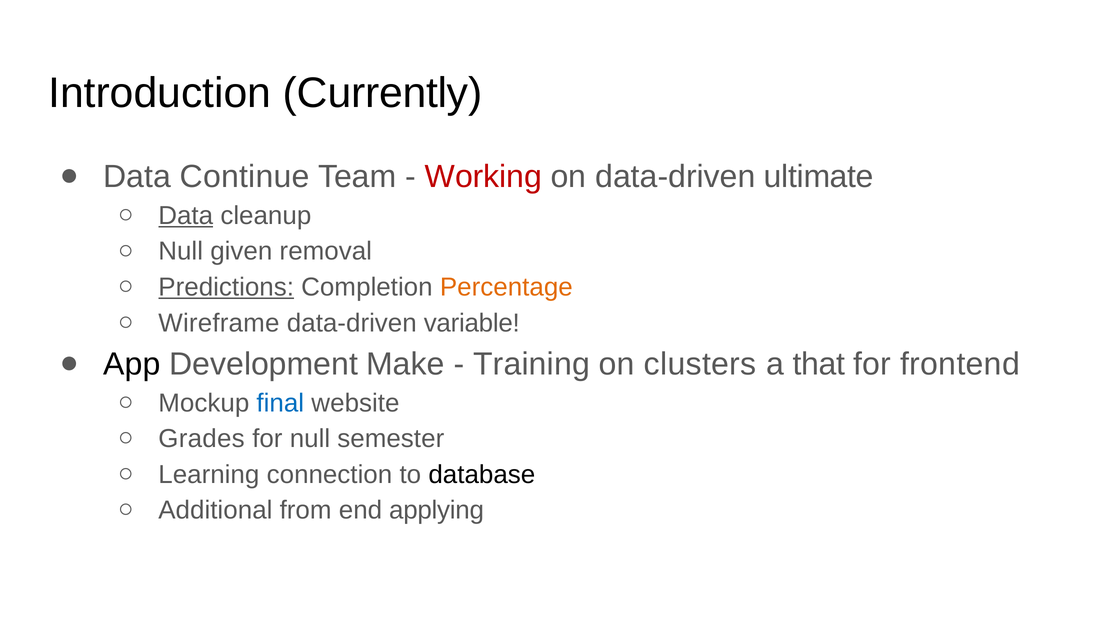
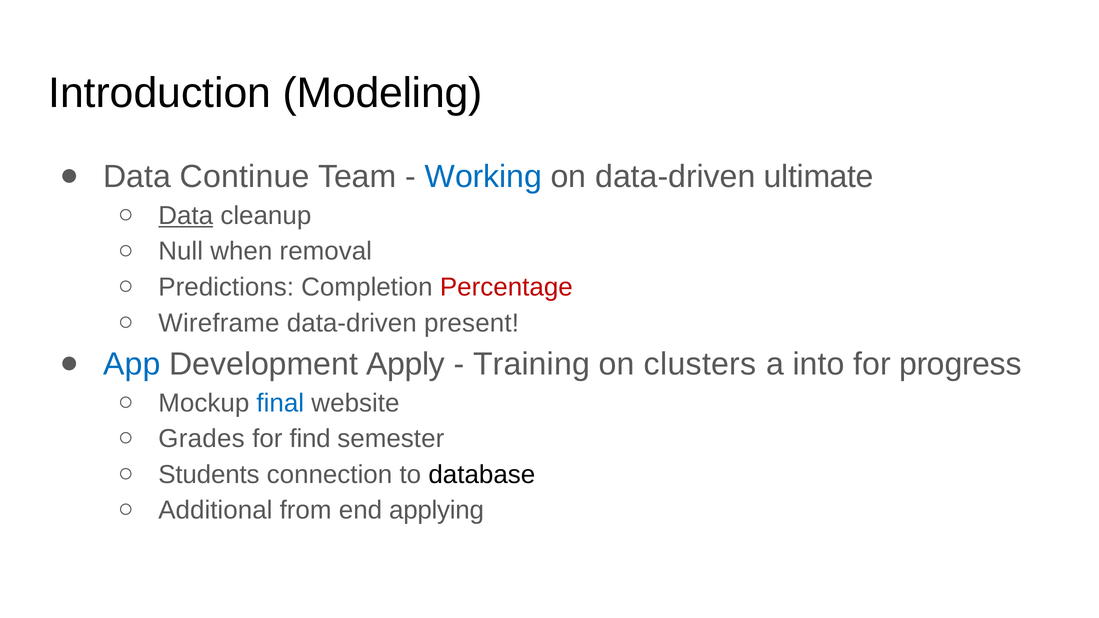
Currently: Currently -> Modeling (383, 93)
Working colour: red -> blue (483, 177)
given: given -> when (241, 252)
Predictions underline: present -> none (226, 287)
Percentage colour: orange -> red (506, 287)
variable: variable -> present (472, 323)
App colour: black -> blue (132, 364)
Make: Make -> Apply (406, 364)
that: that -> into (819, 364)
frontend: frontend -> progress (960, 364)
for null: null -> find (310, 439)
Learning: Learning -> Students (209, 475)
